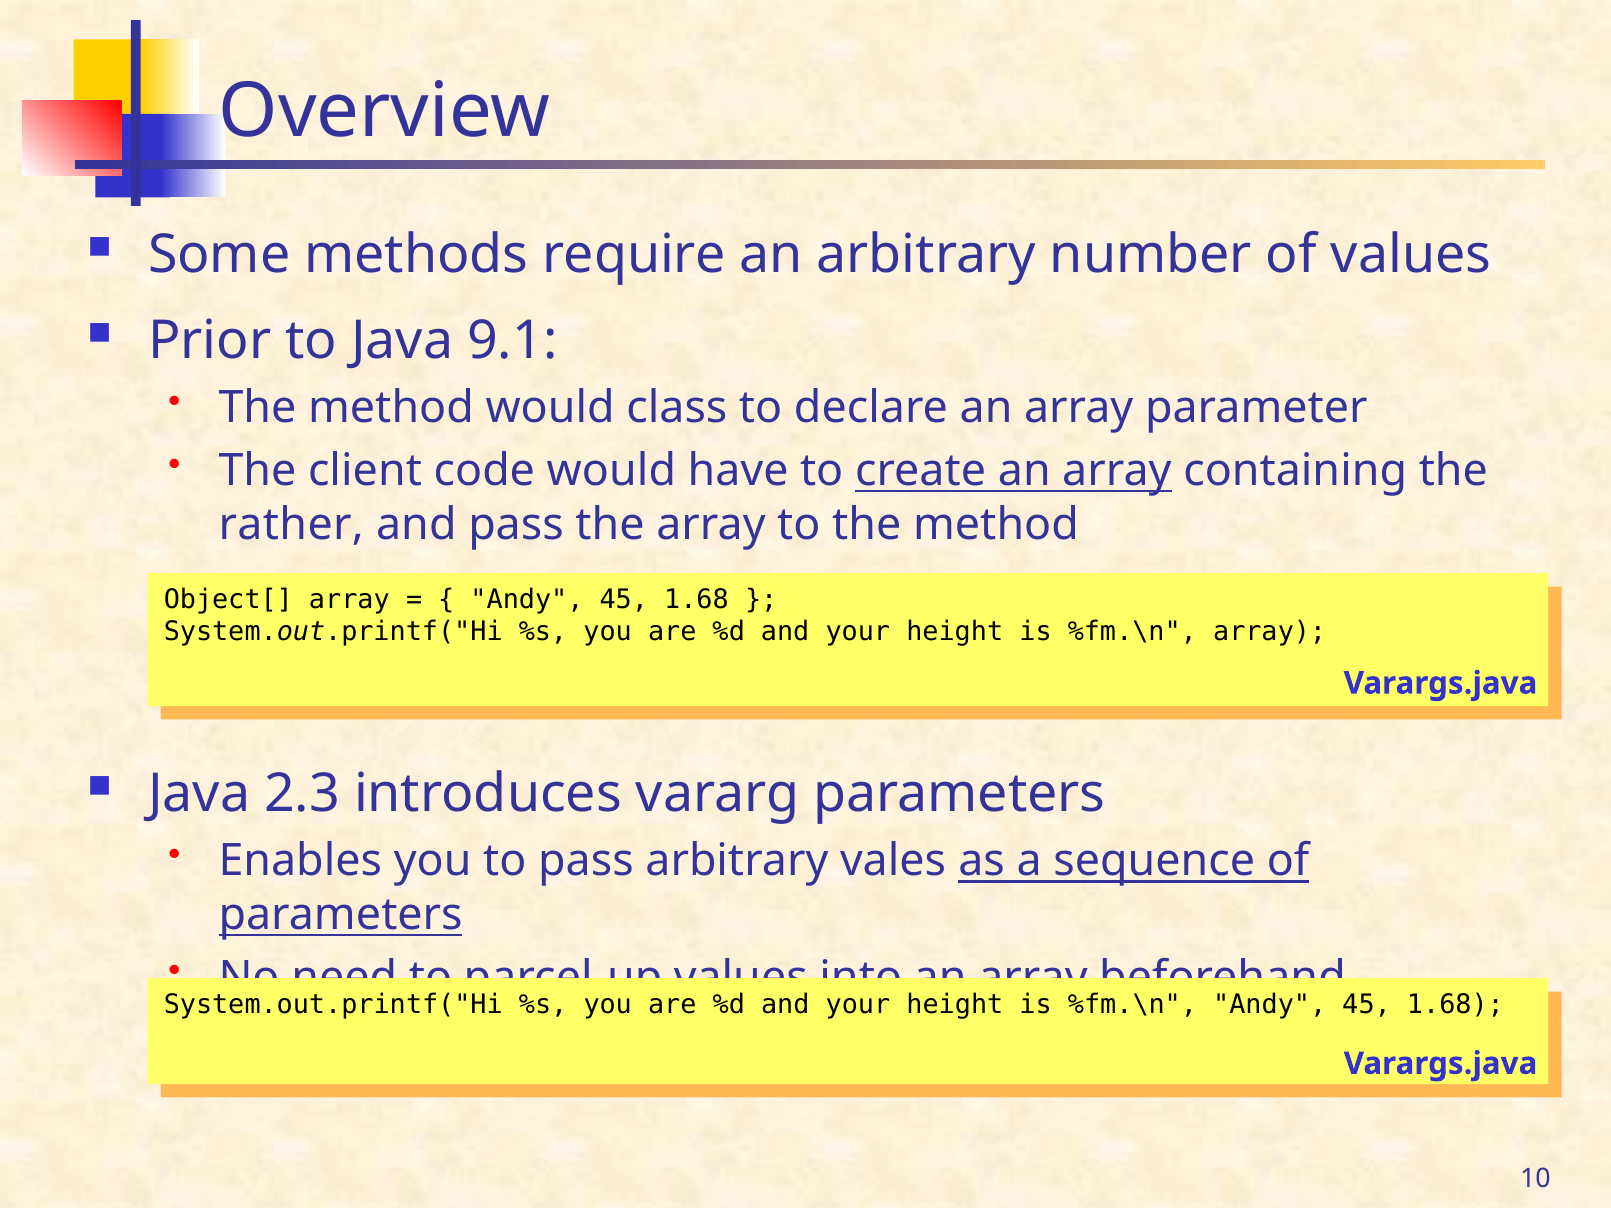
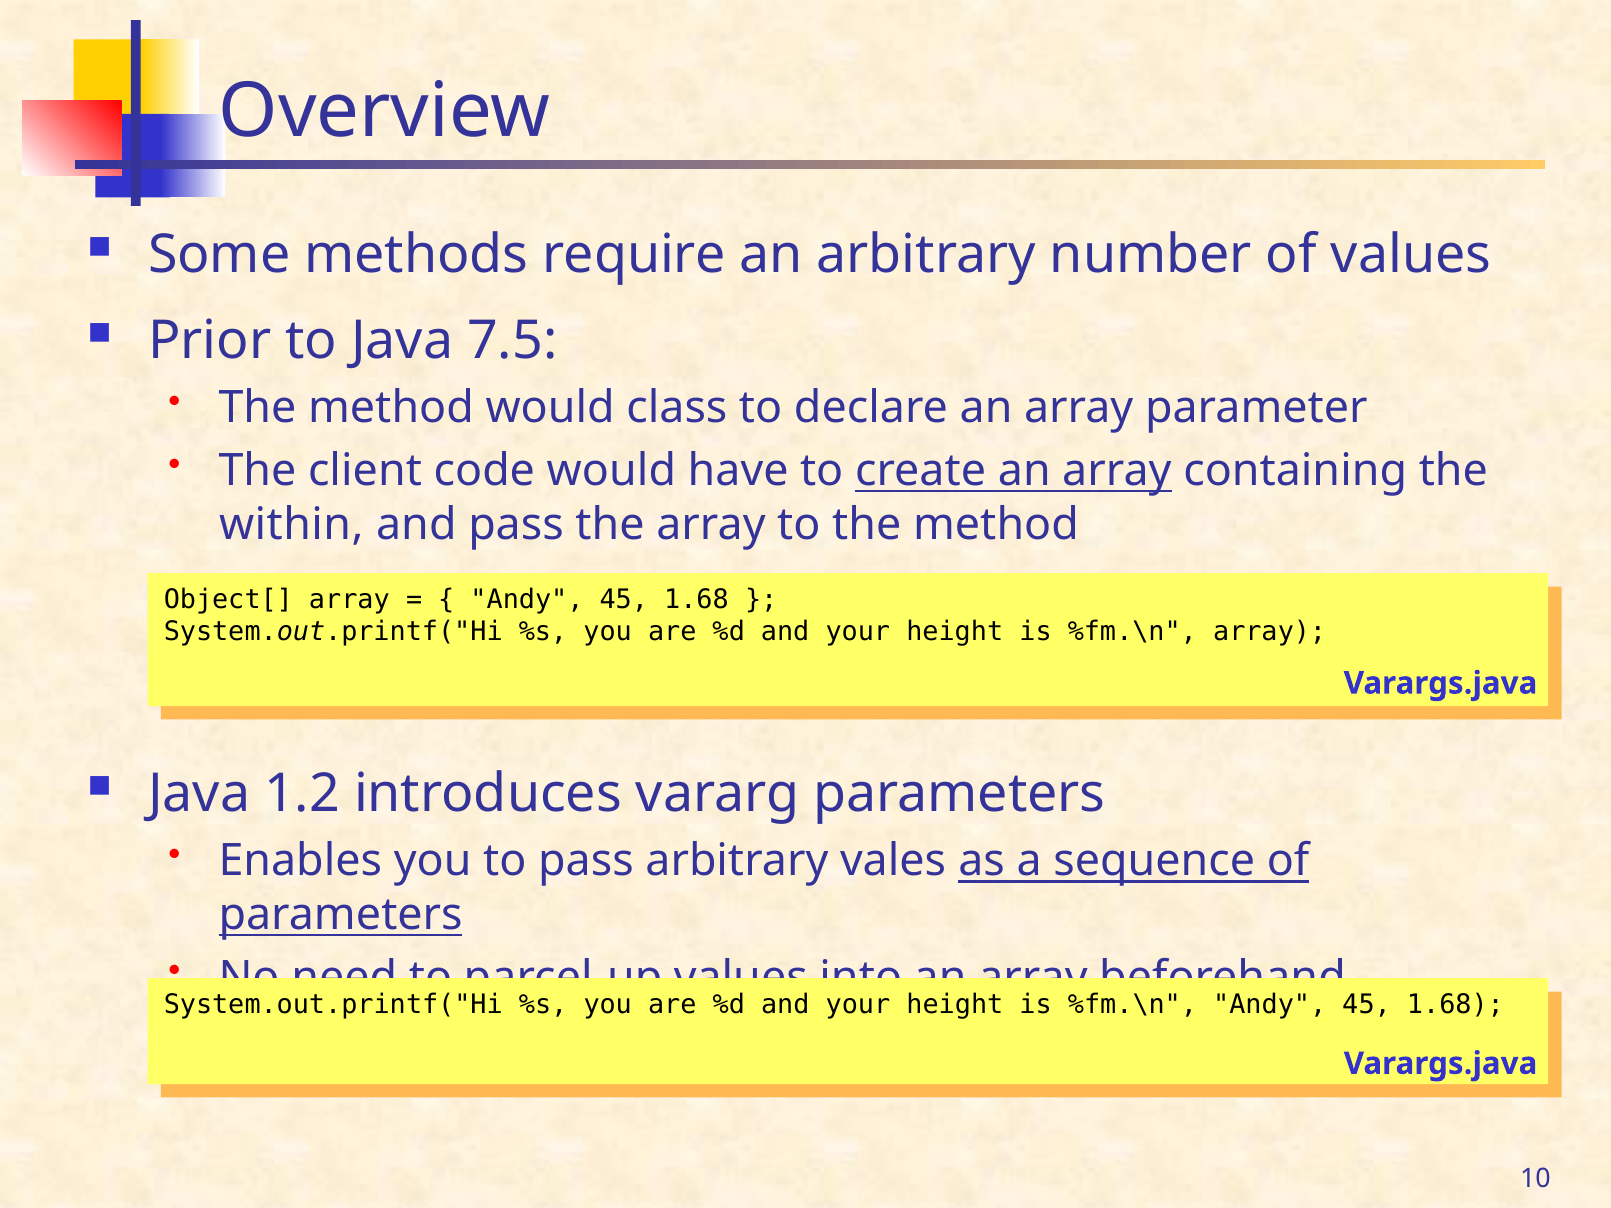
9.1: 9.1 -> 7.5 (512, 341)
rather: rather -> within (291, 525)
2.3: 2.3 -> 1.2 (302, 794)
